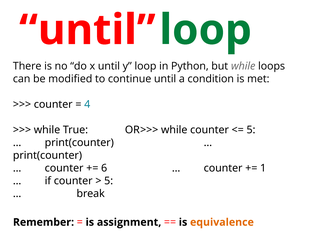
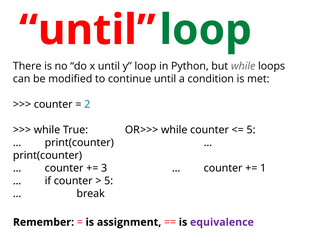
4: 4 -> 2 (87, 104)
6: 6 -> 3 (104, 168)
equivalence colour: orange -> purple (222, 222)
